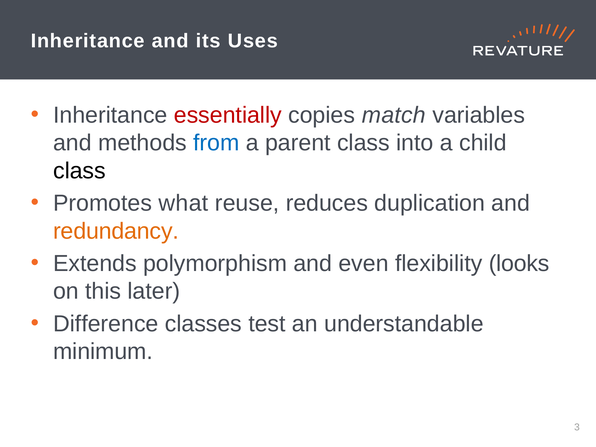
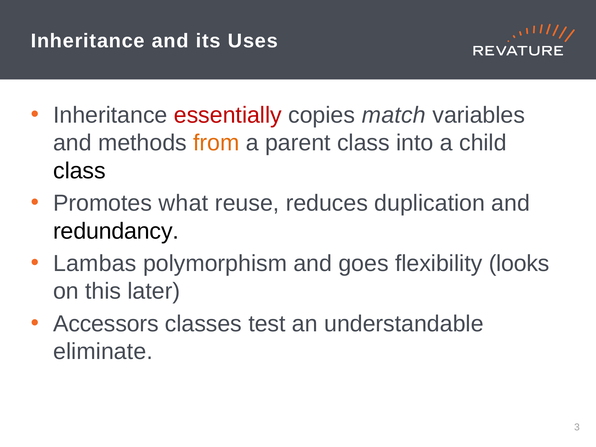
from colour: blue -> orange (216, 143)
redundancy colour: orange -> black (116, 231)
Extends: Extends -> Lambas (95, 264)
even: even -> goes (364, 264)
Difference: Difference -> Accessors (106, 324)
minimum: minimum -> eliminate (103, 352)
